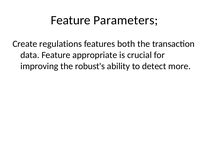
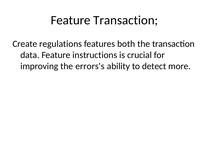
Feature Parameters: Parameters -> Transaction (126, 20)
appropriate: appropriate -> instructions (95, 55)
robust's: robust's -> errors's (90, 66)
